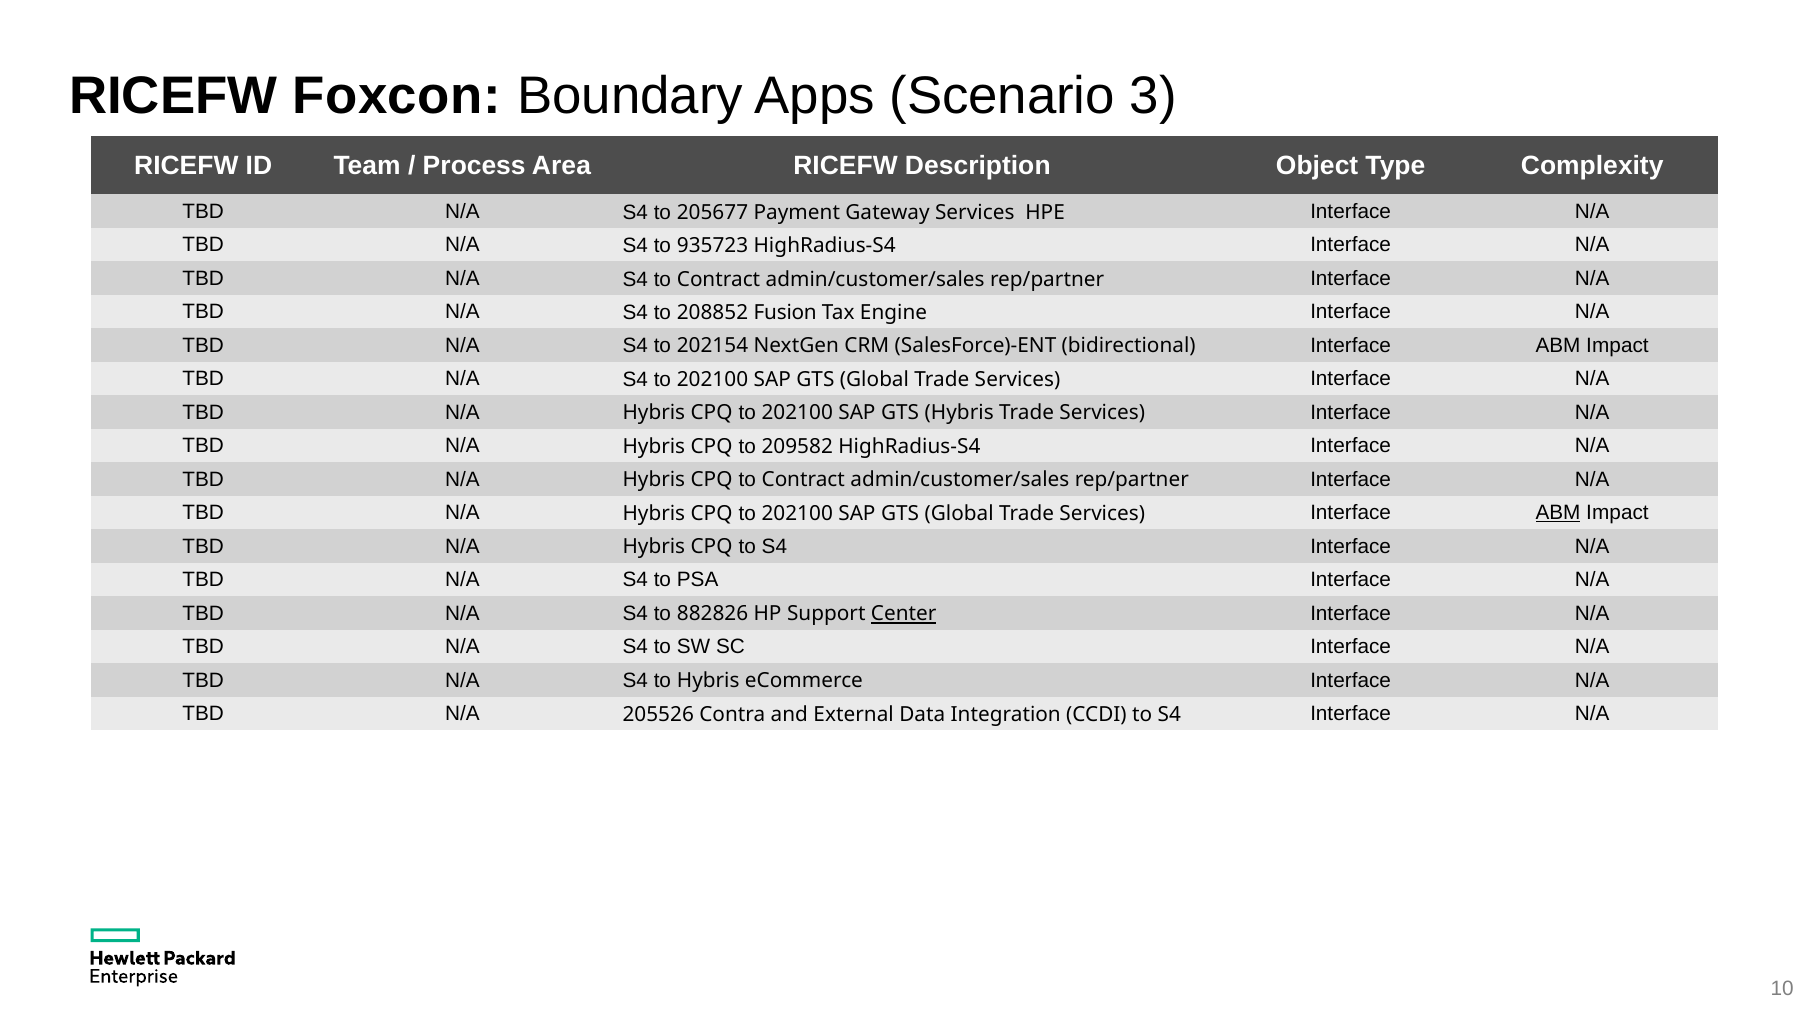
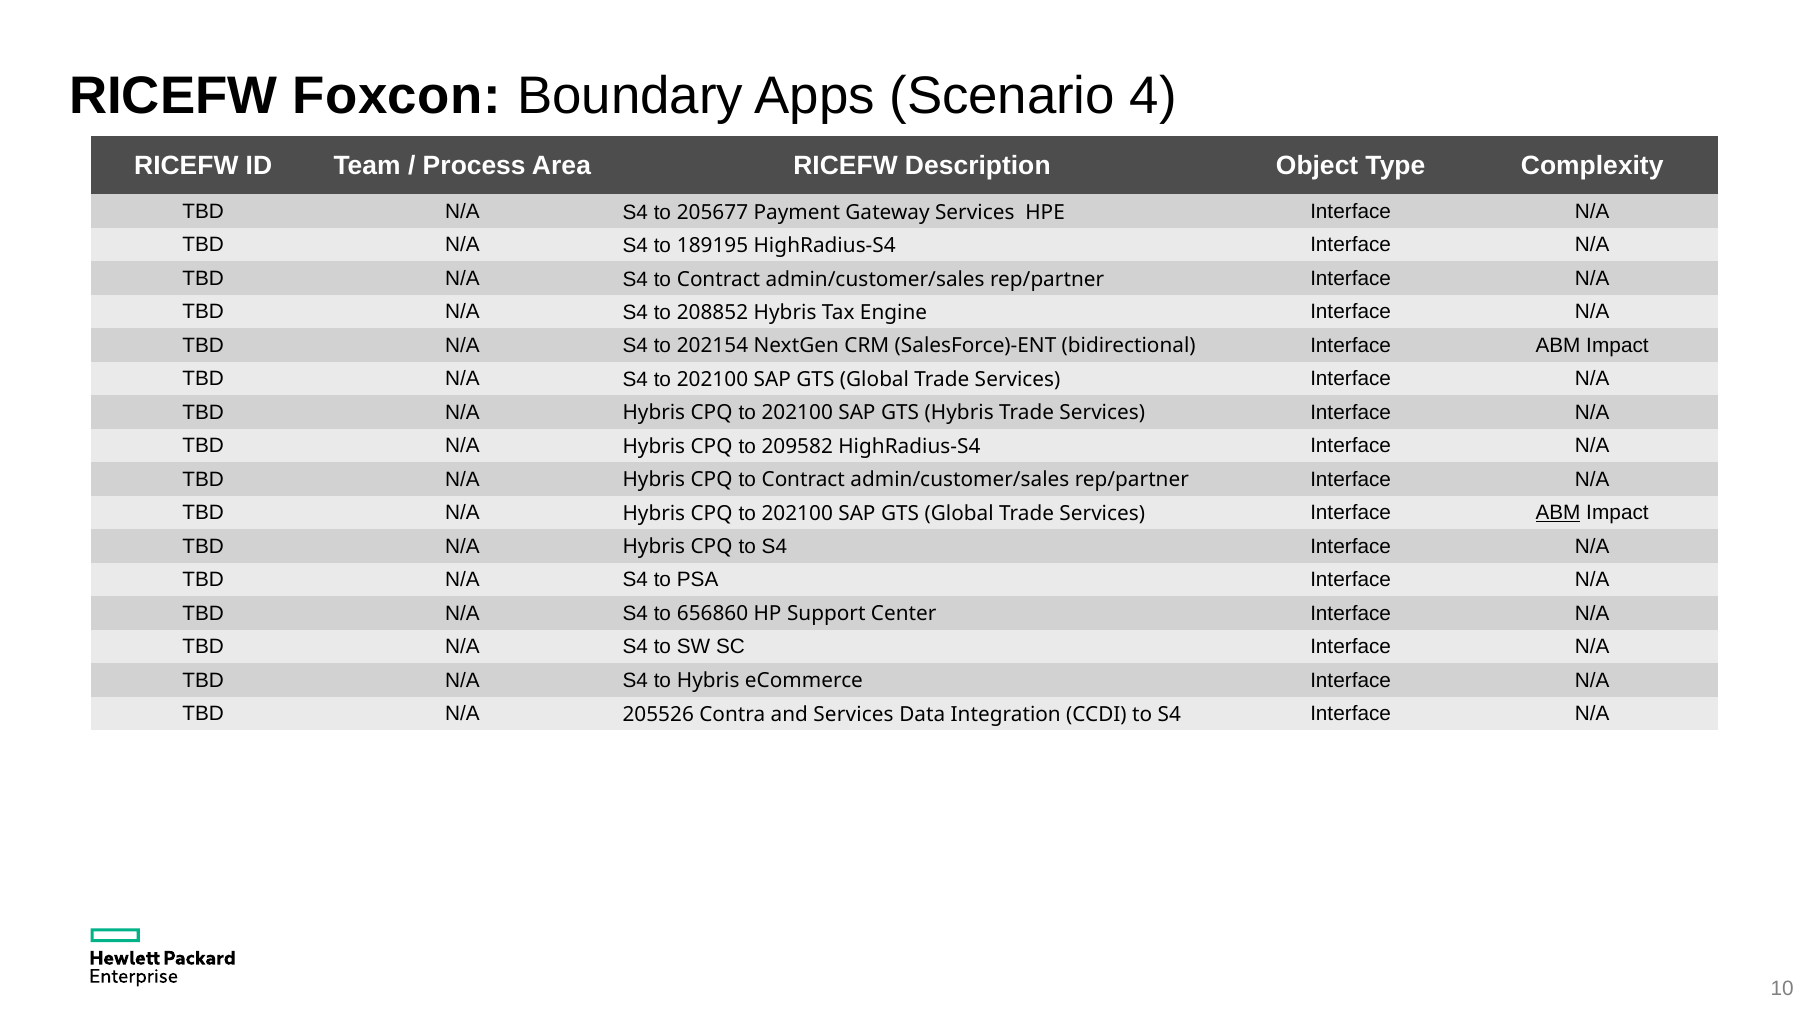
3: 3 -> 4 (1153, 96)
935723: 935723 -> 189195 (713, 246)
208852 Fusion: Fusion -> Hybris (785, 313)
882826: 882826 -> 656860 (713, 614)
Center underline: present -> none (904, 614)
and External: External -> Services (854, 714)
